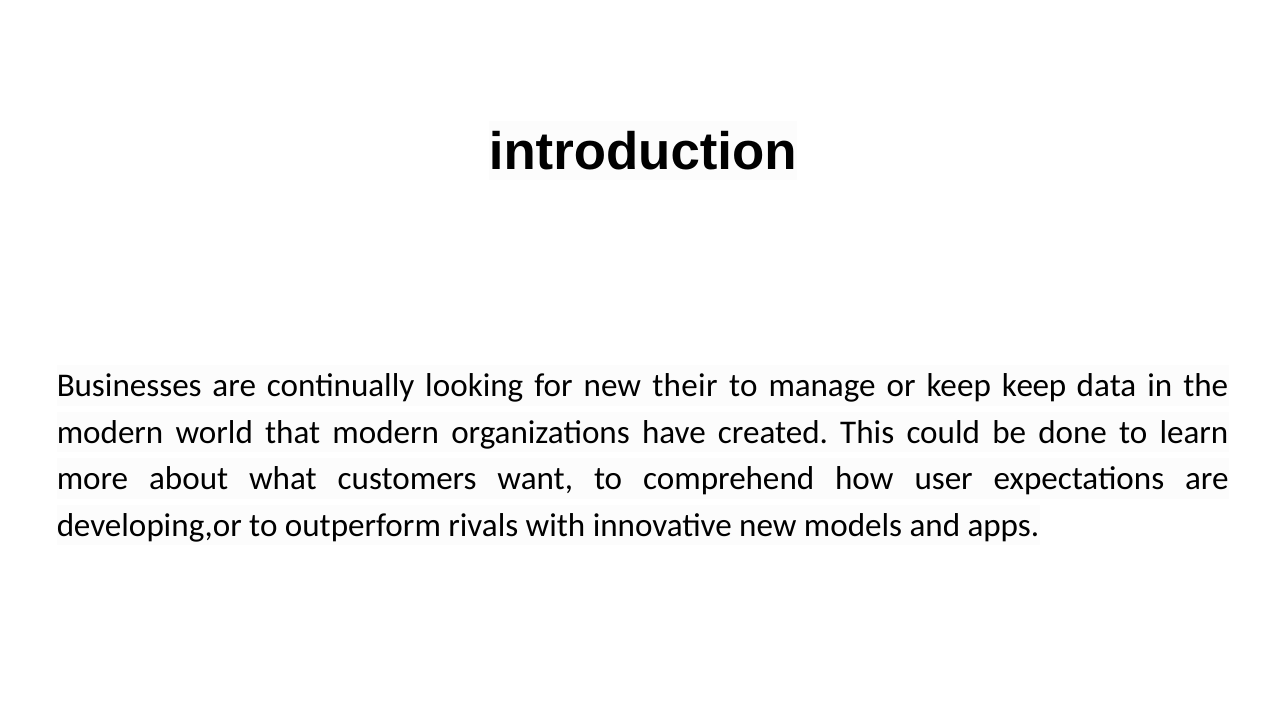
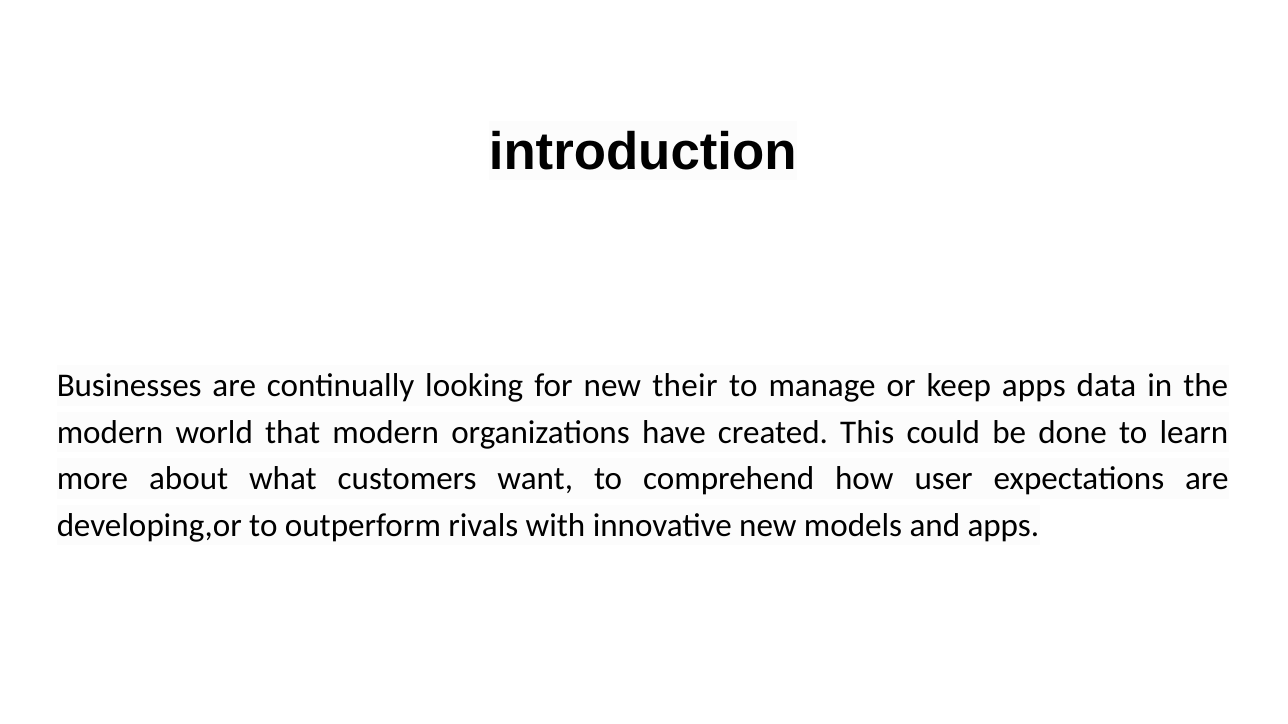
keep keep: keep -> apps (1034, 386)
